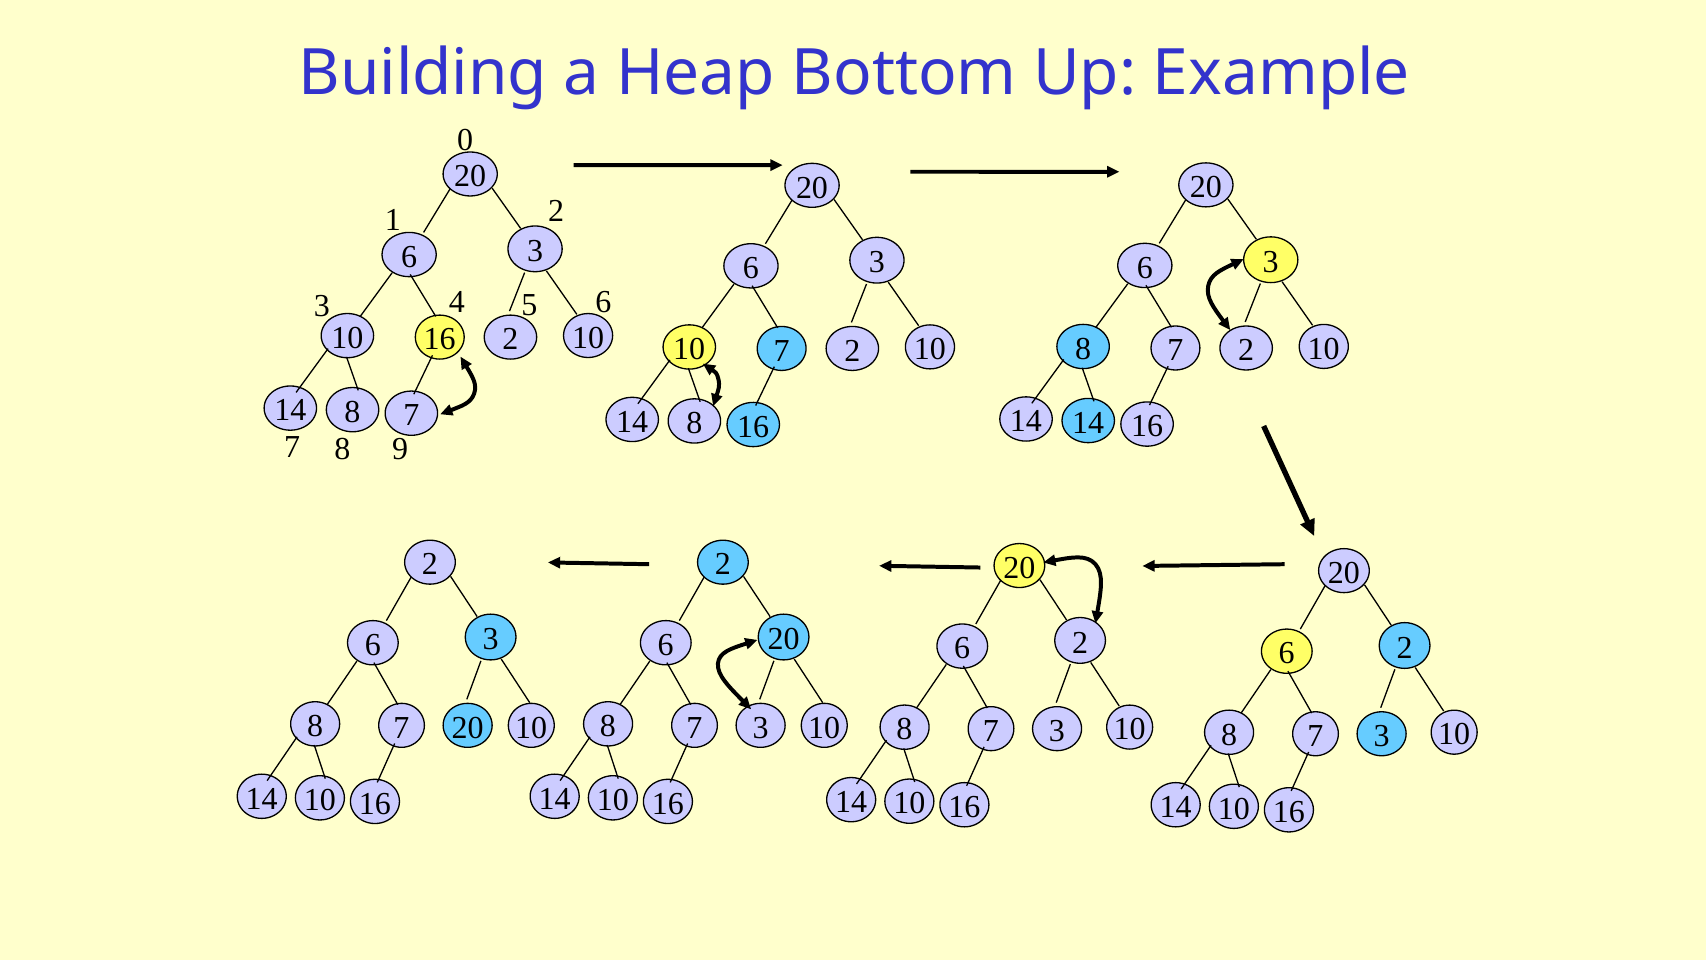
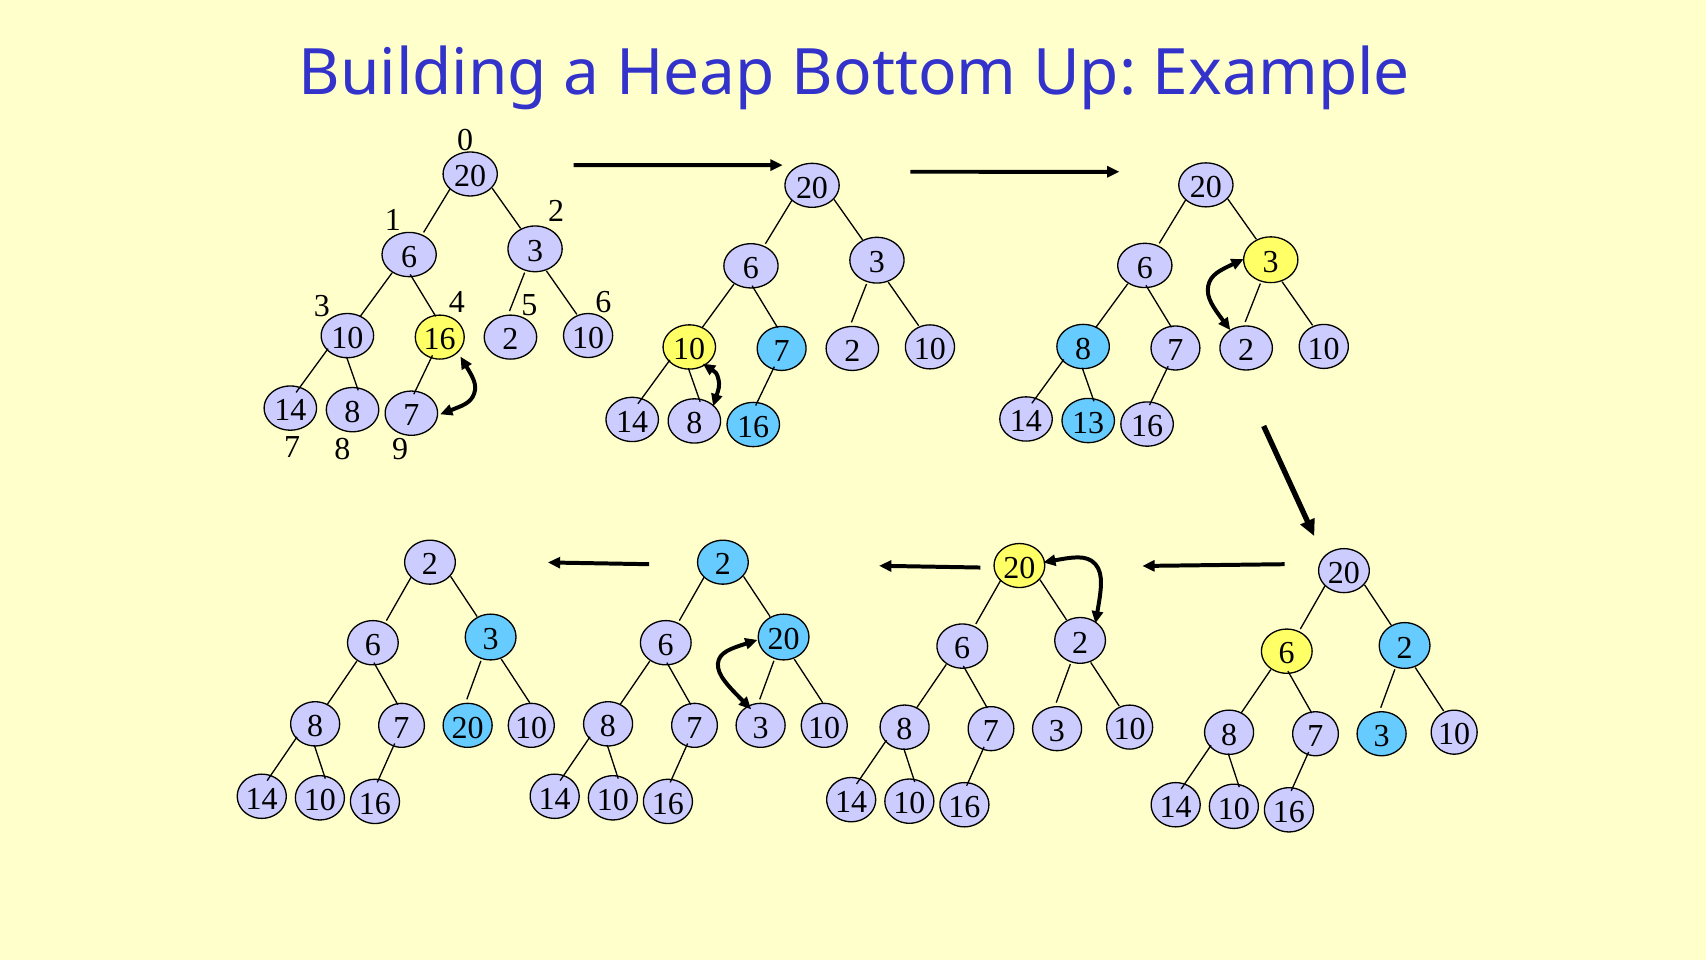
14 14: 14 -> 13 (1088, 423)
